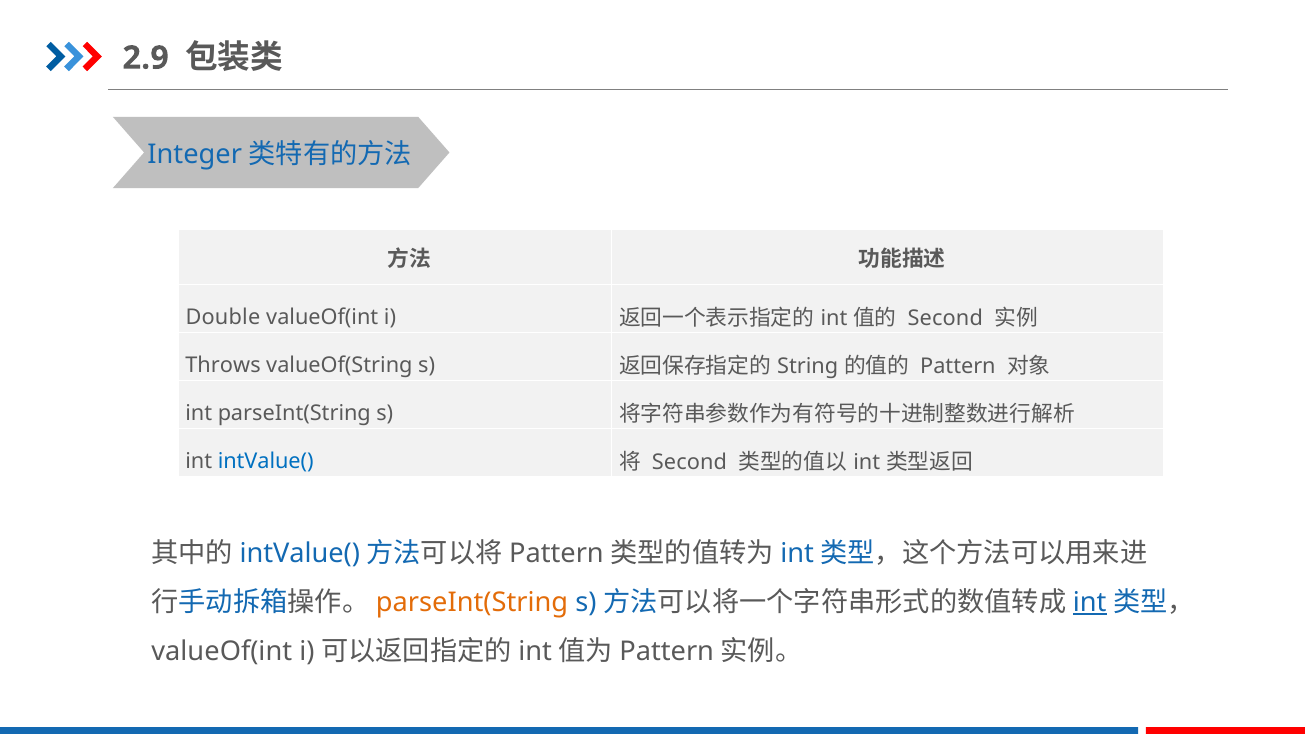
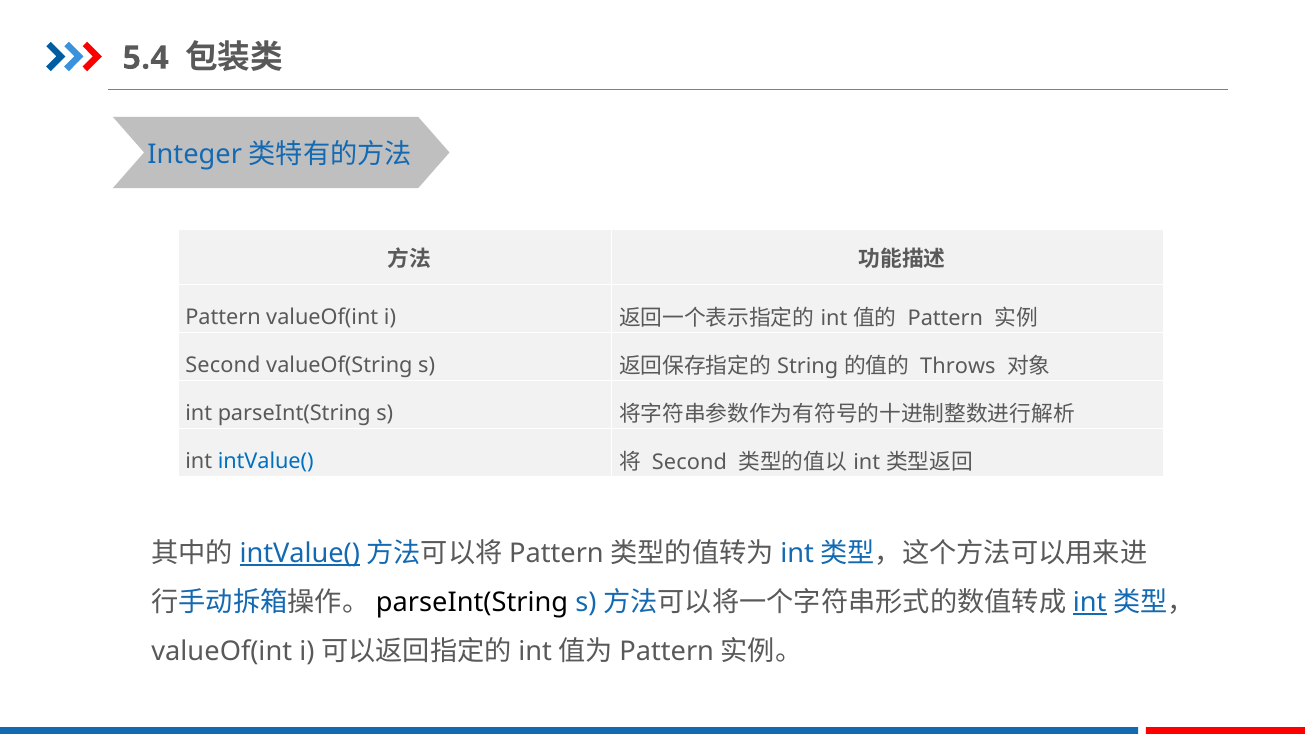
2.9: 2.9 -> 5.4 (146, 58)
Double: Double -> Pattern (223, 317)
Second: Second -> Pattern (945, 318)
Throws: Throws -> Second (223, 365)
Pattern: Pattern -> Throws (958, 366)
intValue( underline: none -> present (300, 554)
parseInt(String colour: orange -> black (472, 603)
